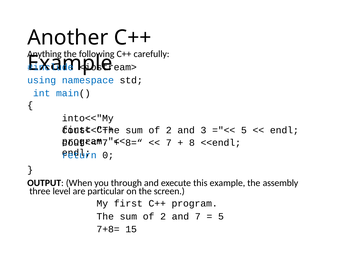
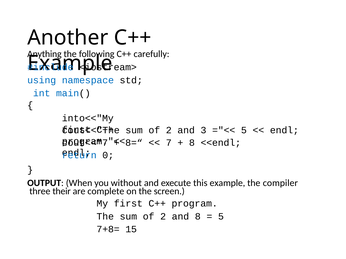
through: through -> without (126, 183)
assembly: assembly -> compiler (280, 183)
level: level -> their (62, 192)
particular: particular -> complete (106, 192)
and 7: 7 -> 8 (198, 217)
